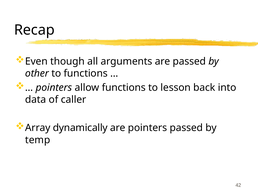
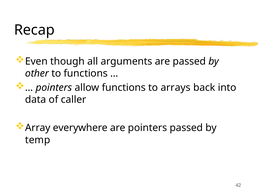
lesson: lesson -> arrays (176, 87)
dynamically: dynamically -> everywhere (80, 127)
